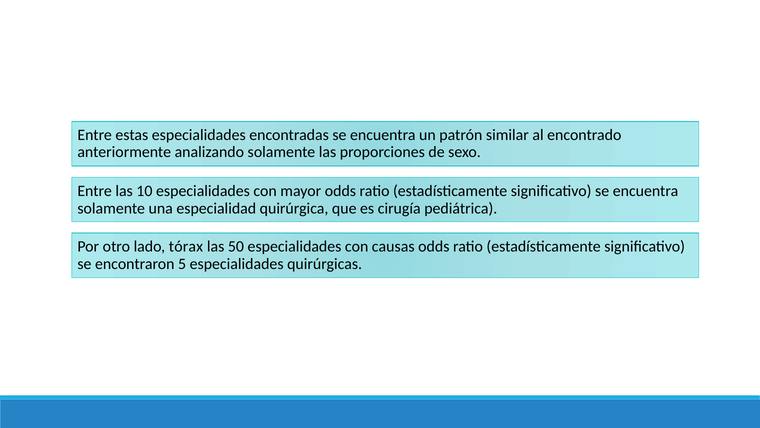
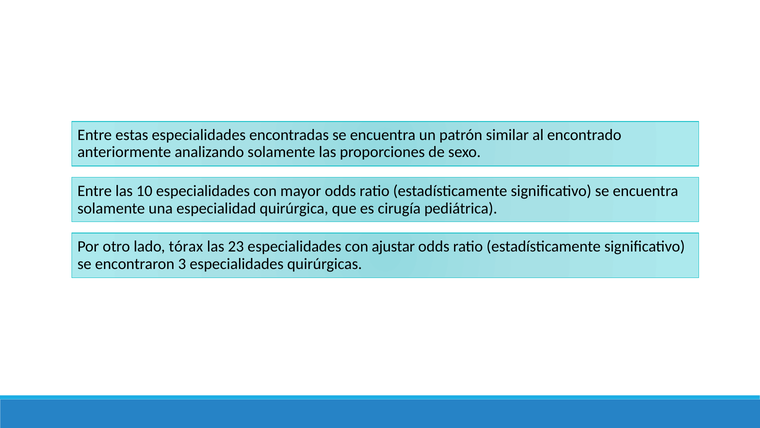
50: 50 -> 23 (236, 246)
causas: causas -> ajustar (393, 246)
5: 5 -> 3 (182, 264)
